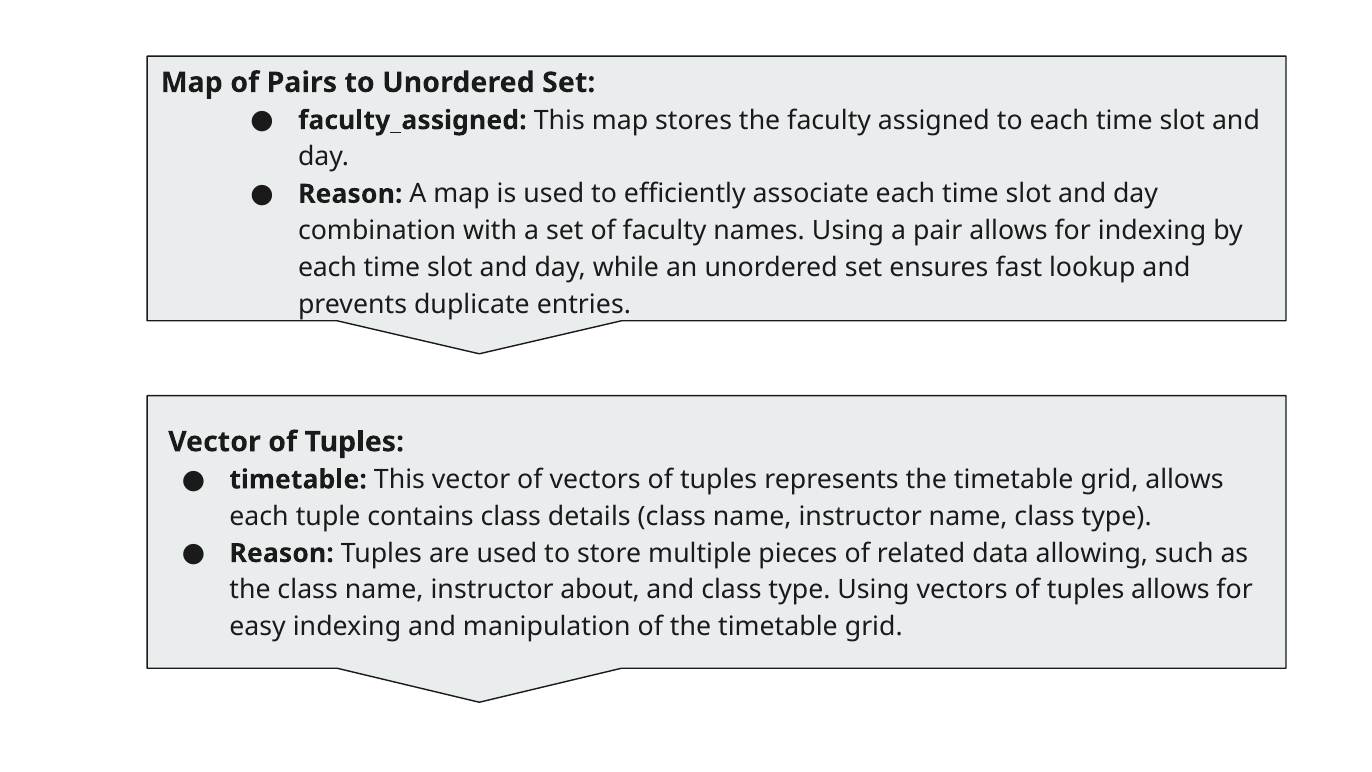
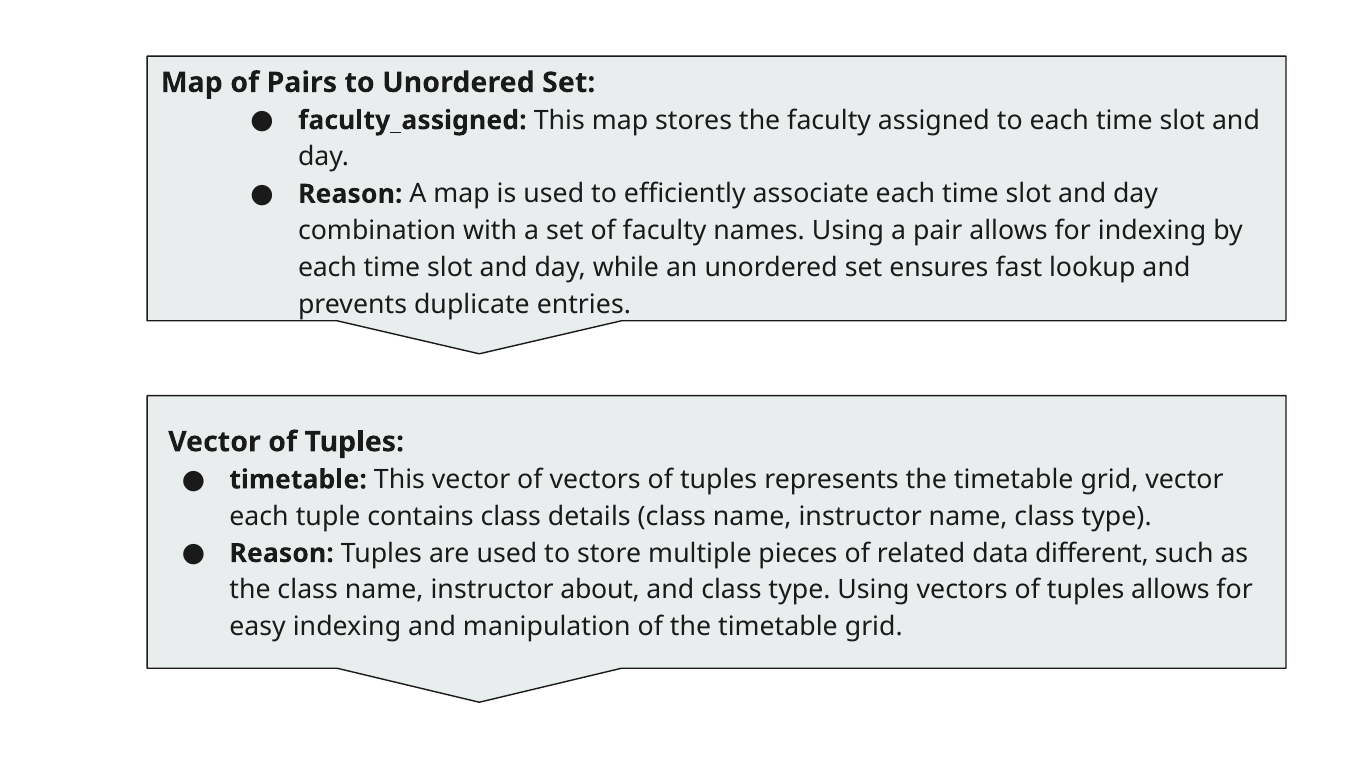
grid allows: allows -> vector (1184, 480)
allowing: allowing -> different (1092, 553)
